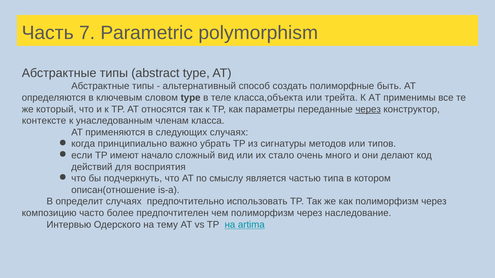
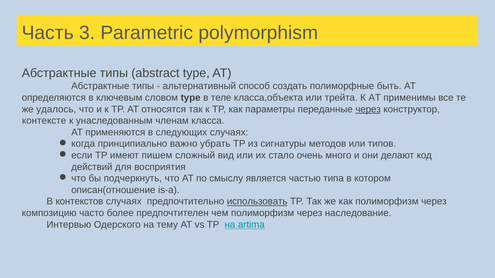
7: 7 -> 3 (87, 33)
который: который -> удалось (56, 109)
начало: начало -> пишем (157, 156)
определит: определит -> контекстов (79, 202)
использовать underline: none -> present (257, 202)
